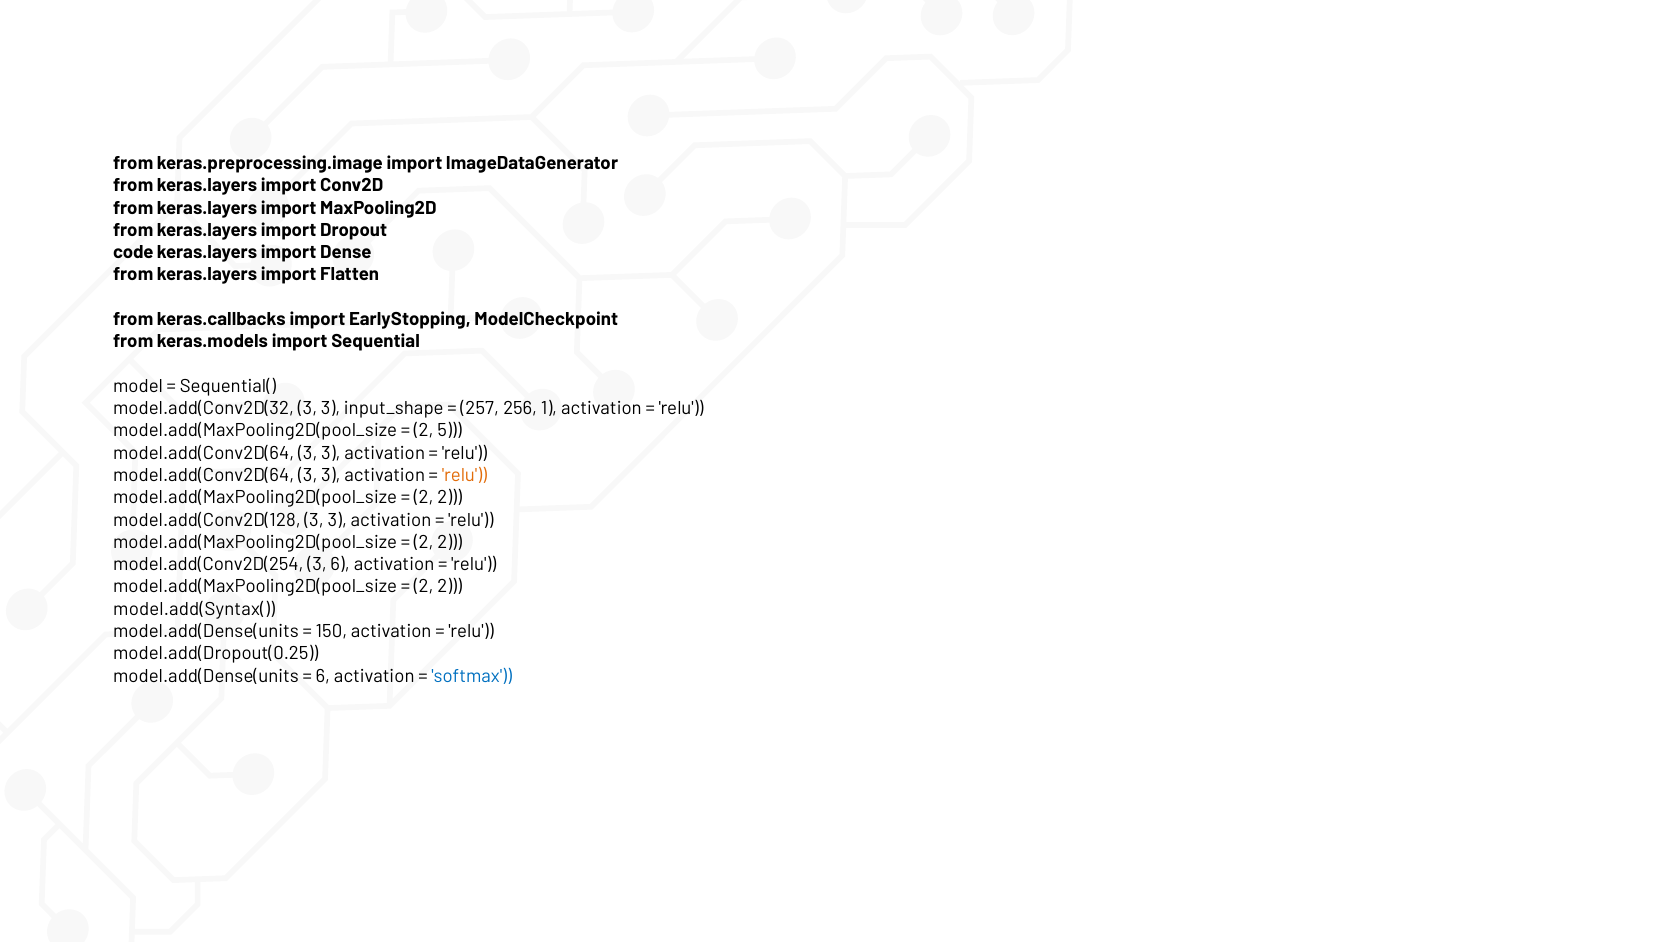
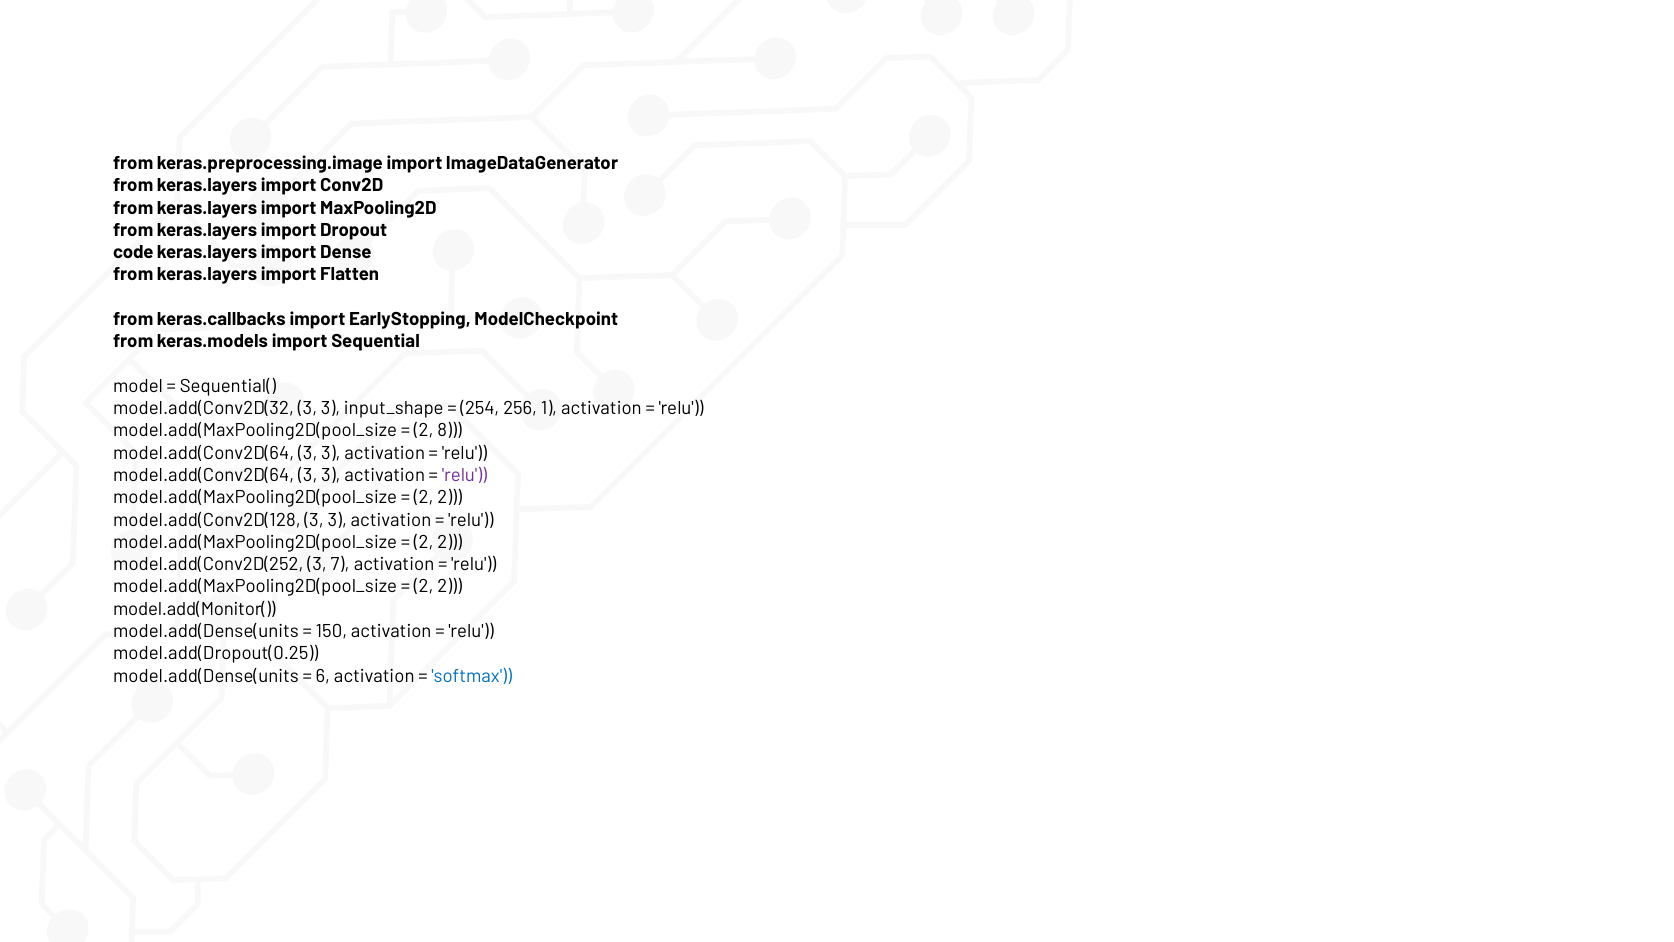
257: 257 -> 254 (480, 408)
5: 5 -> 8 (450, 431)
relu colour: orange -> purple (464, 475)
model.add(Conv2D(254: model.add(Conv2D(254 -> model.add(Conv2D(252 (208, 564)
3 6: 6 -> 7 (340, 564)
model.add(Syntax(: model.add(Syntax( -> model.add(Monitor( (194, 609)
